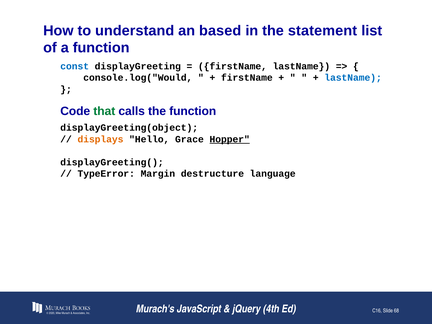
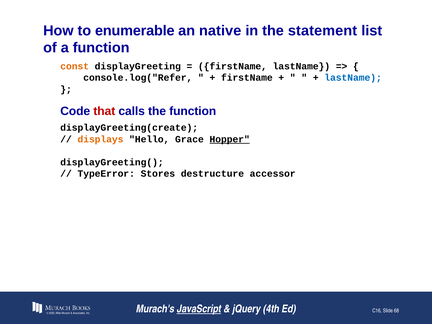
understand: understand -> enumerable (135, 31)
based: based -> native (220, 31)
const colour: blue -> orange (75, 66)
console.log("Would: console.log("Would -> console.log("Refer (138, 78)
that colour: green -> red (104, 111)
displayGreeting(object: displayGreeting(object -> displayGreeting(create (129, 128)
Margin: Margin -> Stores (158, 174)
language: language -> accessor (273, 174)
JavaScript underline: none -> present (199, 309)
